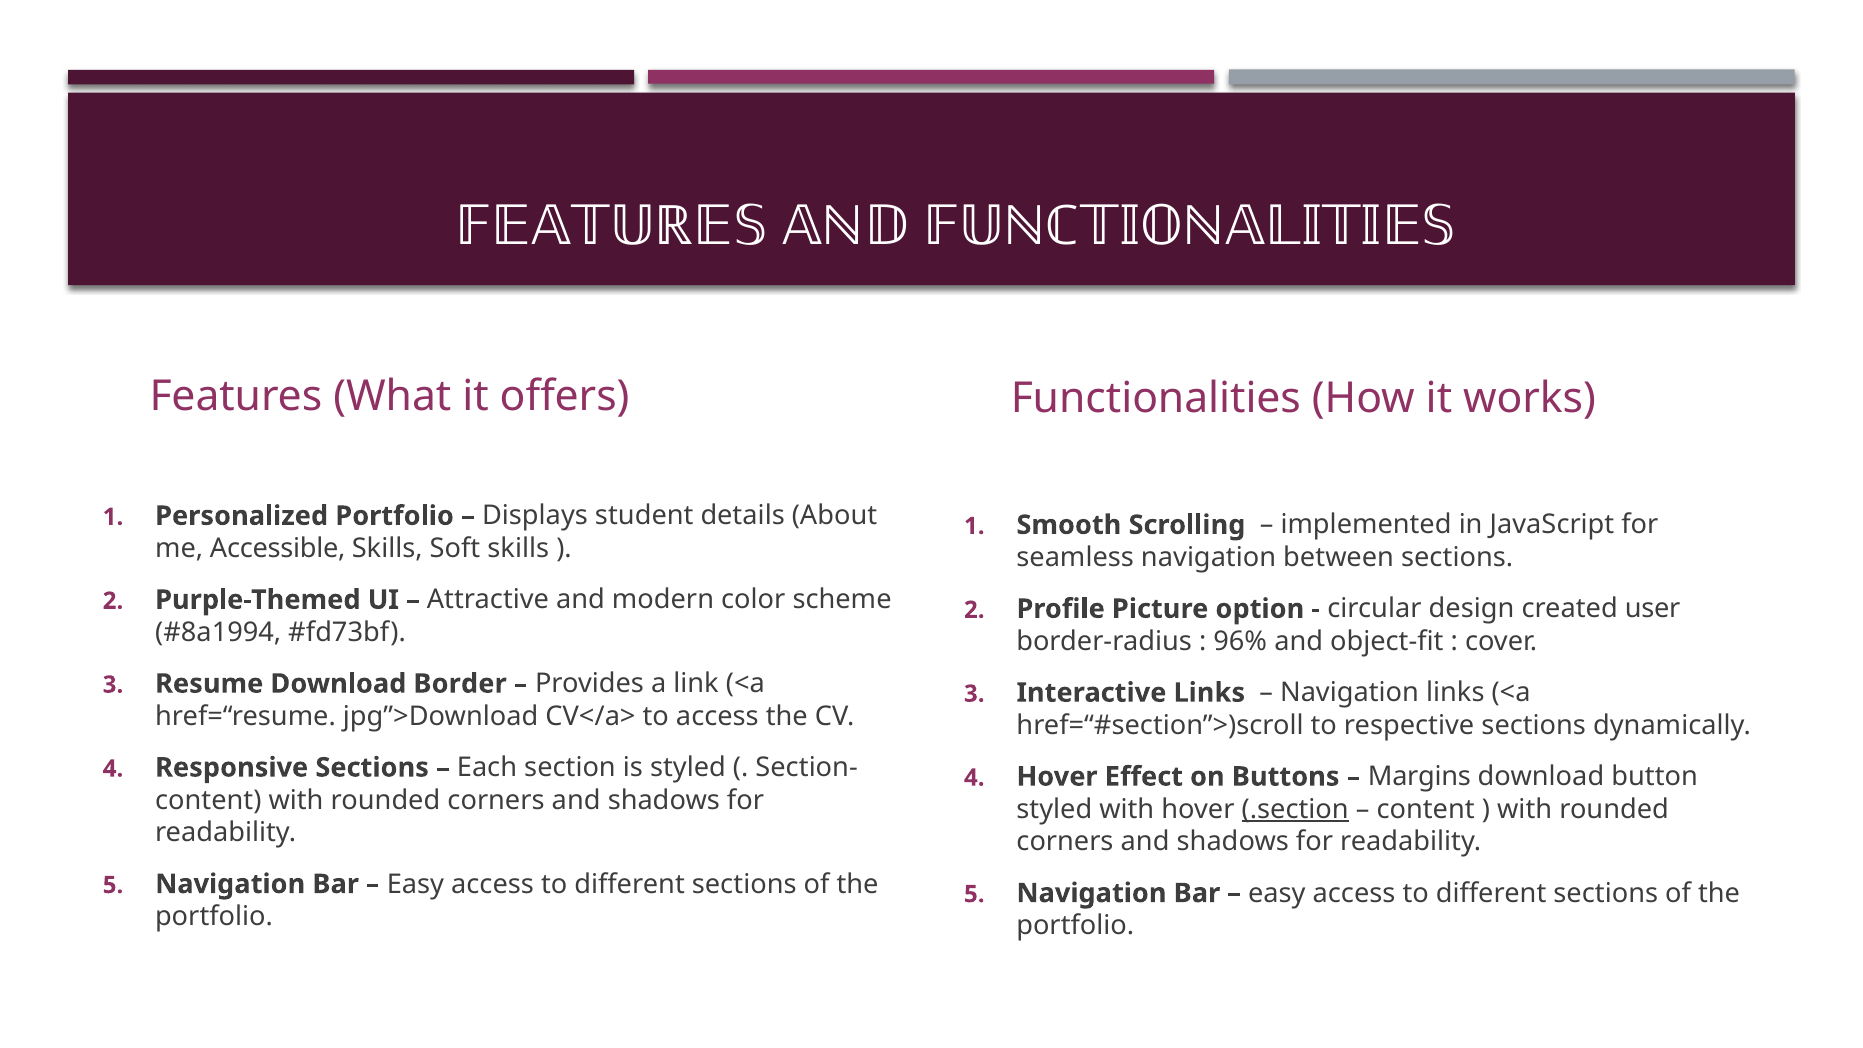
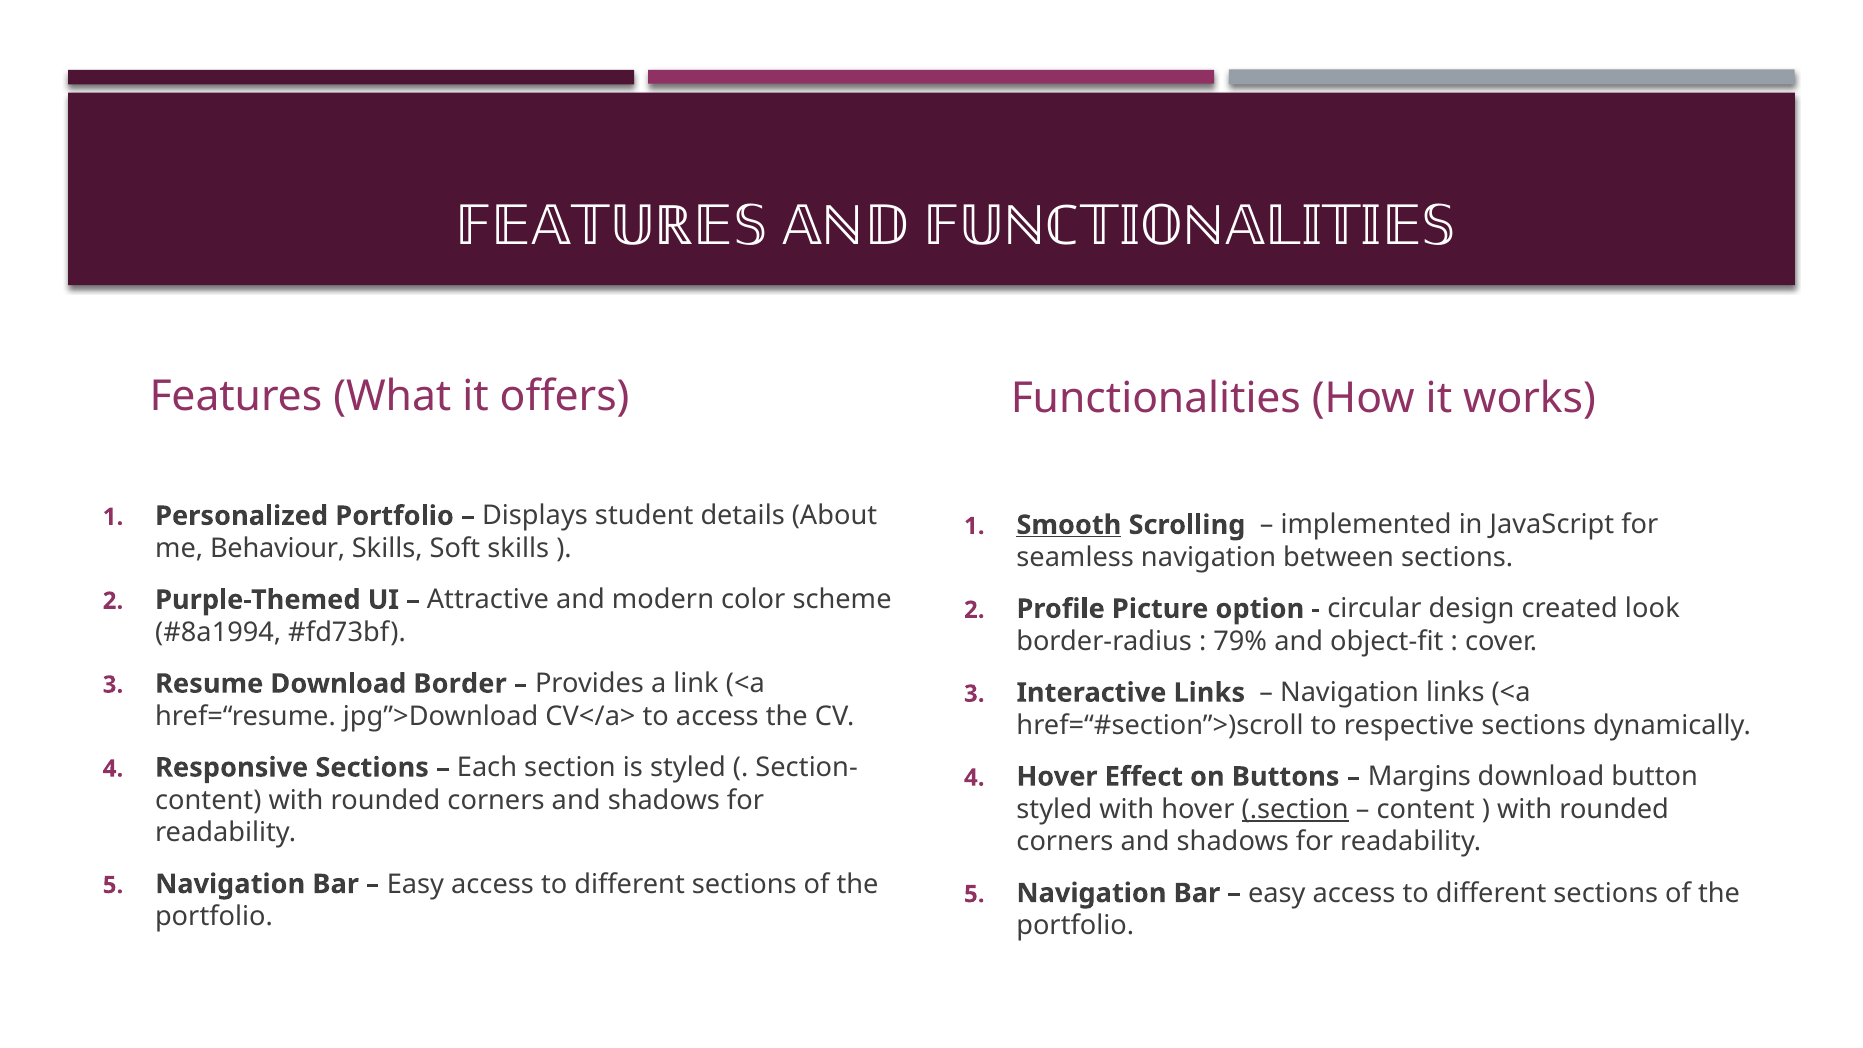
Smooth underline: none -> present (1069, 525)
Accessible: Accessible -> Behaviour (278, 548)
user: user -> look (1652, 609)
96%: 96% -> 79% (1240, 641)
